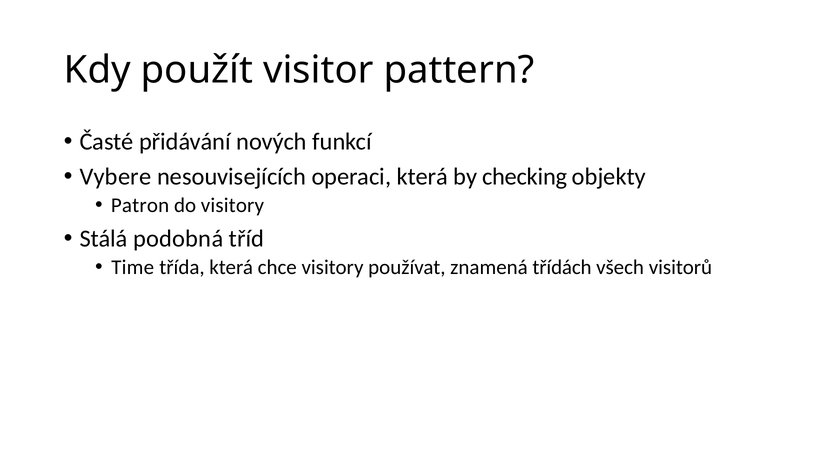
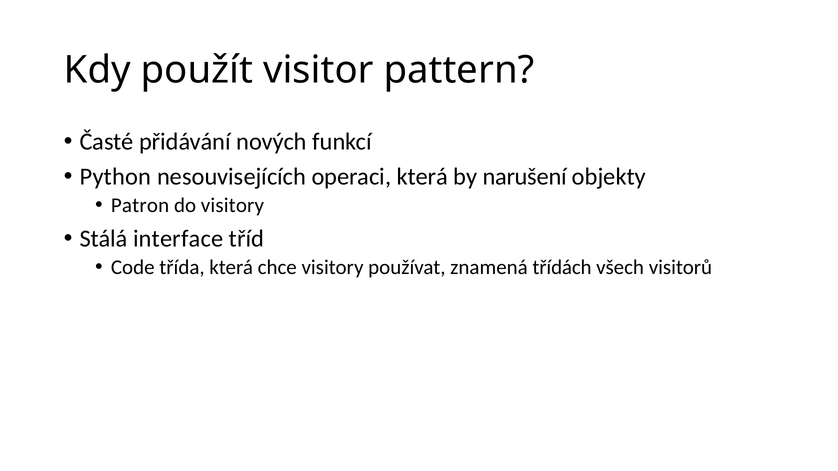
Vybere: Vybere -> Python (115, 177)
checking: checking -> narušení (525, 177)
podobná: podobná -> interface (178, 239)
Time: Time -> Code (133, 268)
